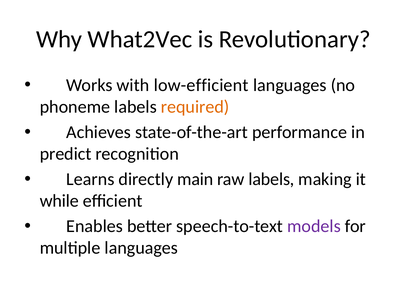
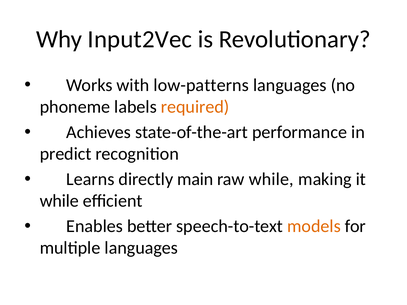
What2Vec: What2Vec -> Input2Vec (140, 39)
low-efficient: low-efficient -> low-patterns (201, 85)
raw labels: labels -> while (271, 179)
models colour: purple -> orange (314, 227)
